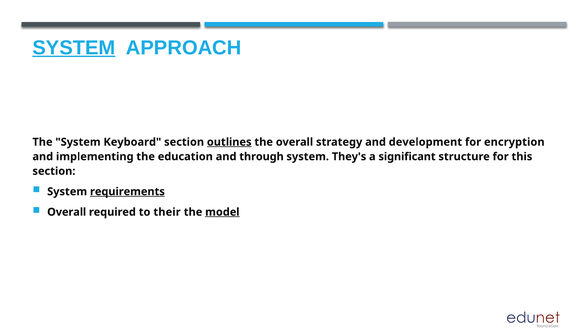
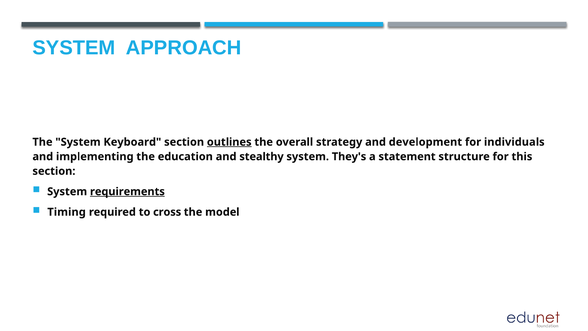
SYSTEM underline: present -> none (74, 48)
encryption: encryption -> individuals (514, 142)
through: through -> stealthy (262, 156)
significant: significant -> statement (407, 156)
Overall: Overall -> Timing (67, 212)
their: their -> cross (167, 212)
model underline: present -> none (222, 212)
